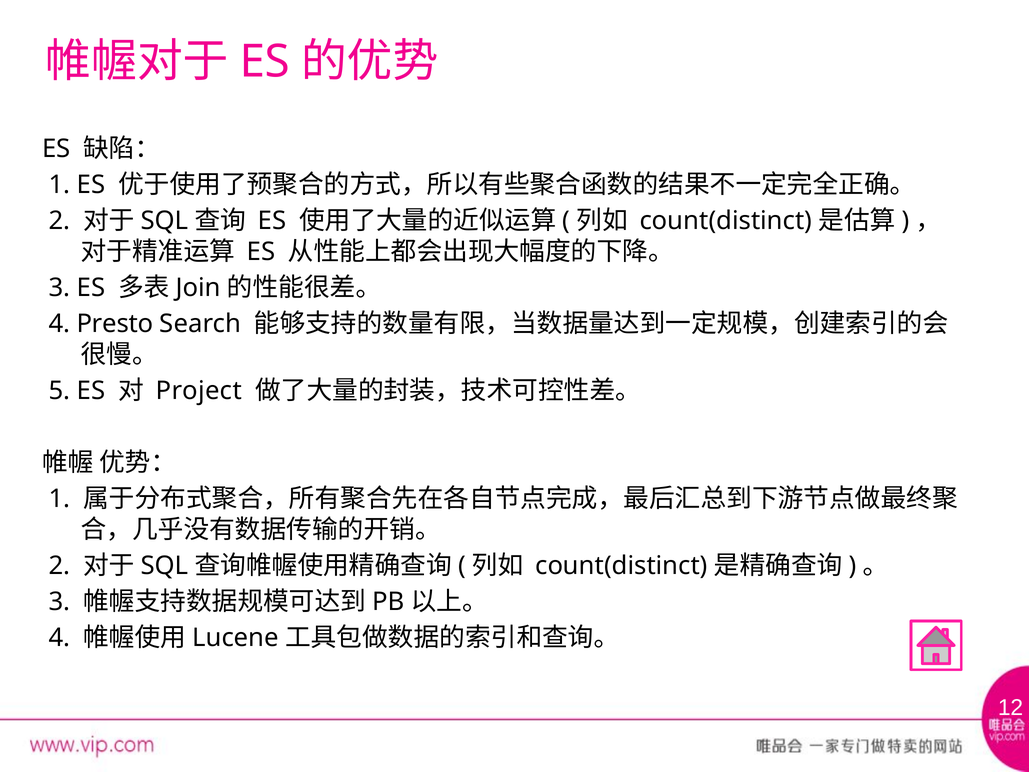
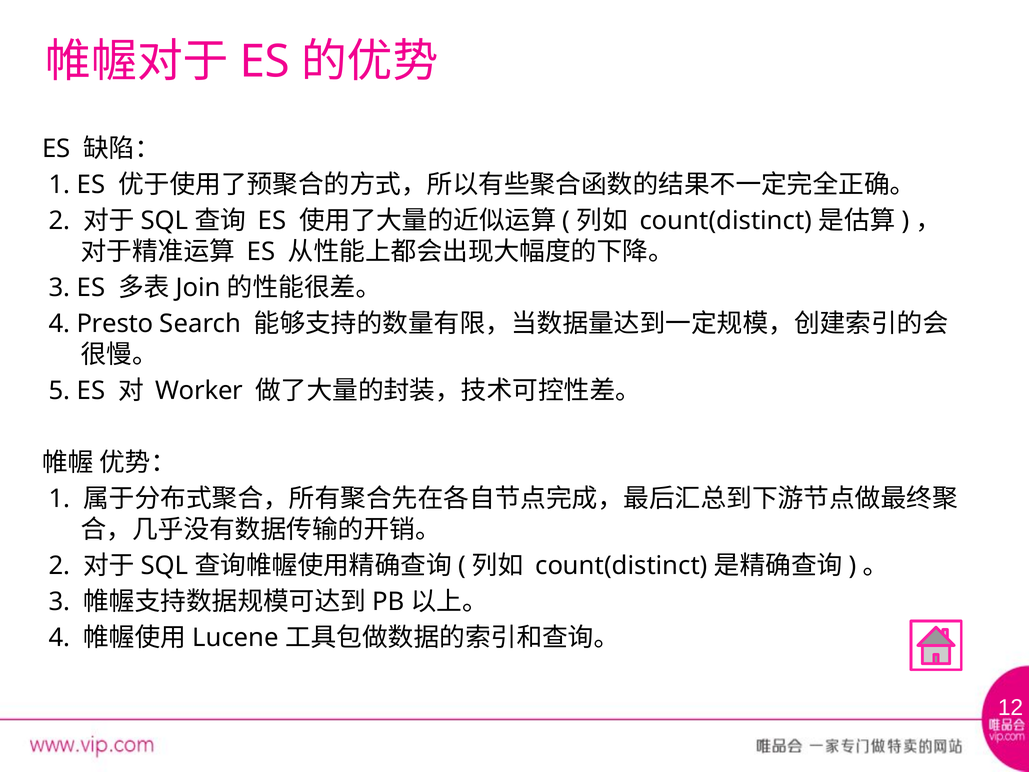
Project: Project -> Worker (199, 391)
